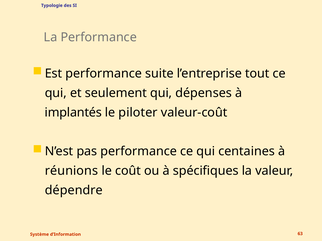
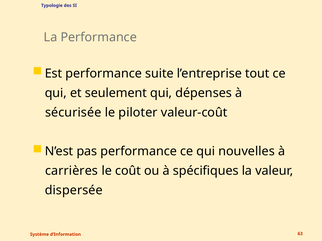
implantés: implantés -> sécurisée (73, 113)
centaines: centaines -> nouvelles (247, 152)
réunions: réunions -> carrières (71, 171)
dépendre: dépendre -> dispersée (74, 191)
